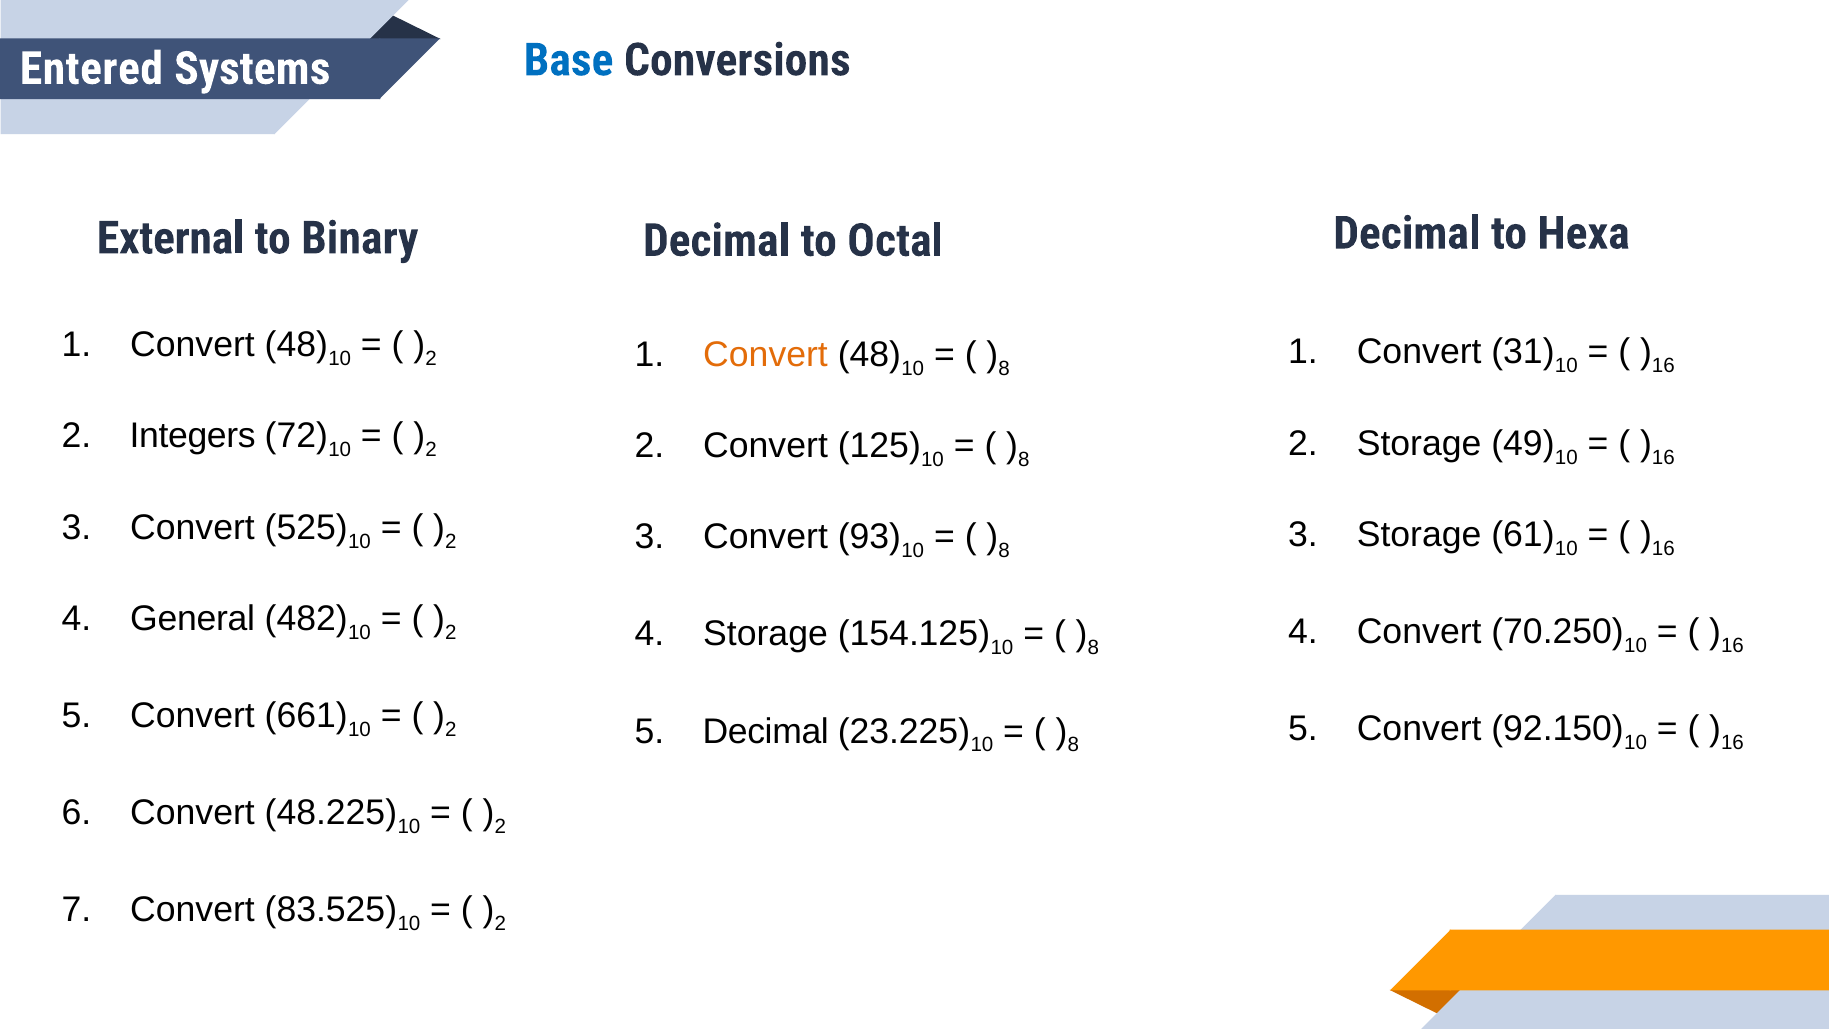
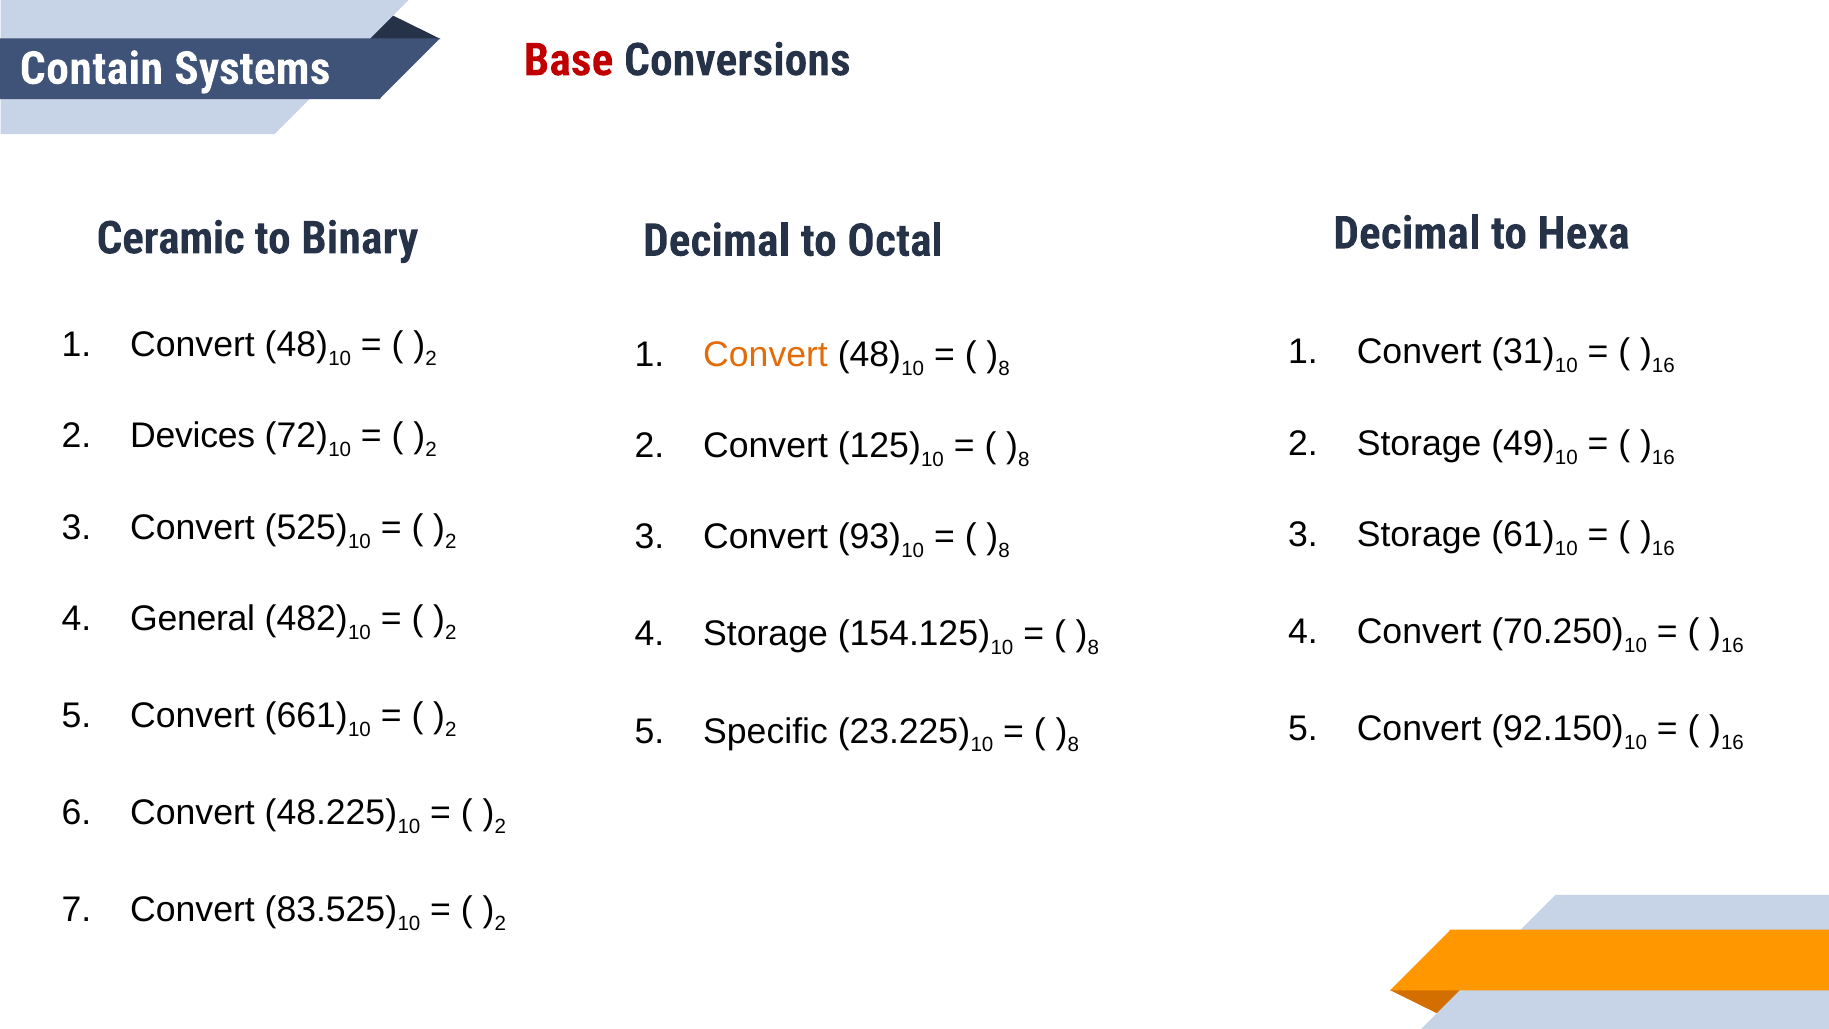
Entered: Entered -> Contain (91, 69)
Base colour: blue -> red (569, 60)
External: External -> Ceramic (171, 238)
Integers: Integers -> Devices (193, 436)
Decimal: Decimal -> Specific (766, 731)
